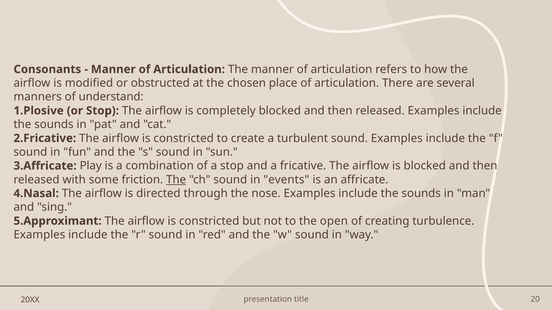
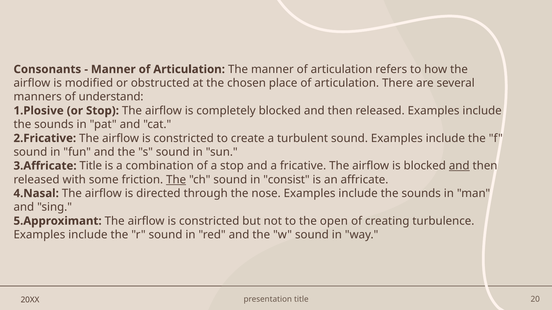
Play: Play -> Title (91, 166)
and underline: none -> present (459, 166)
events: events -> consist (286, 180)
